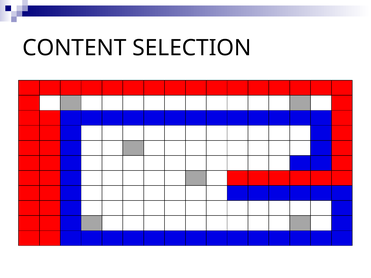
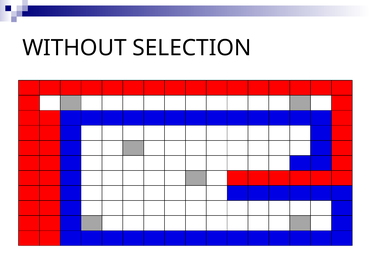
CONTENT: CONTENT -> WITHOUT (74, 48)
